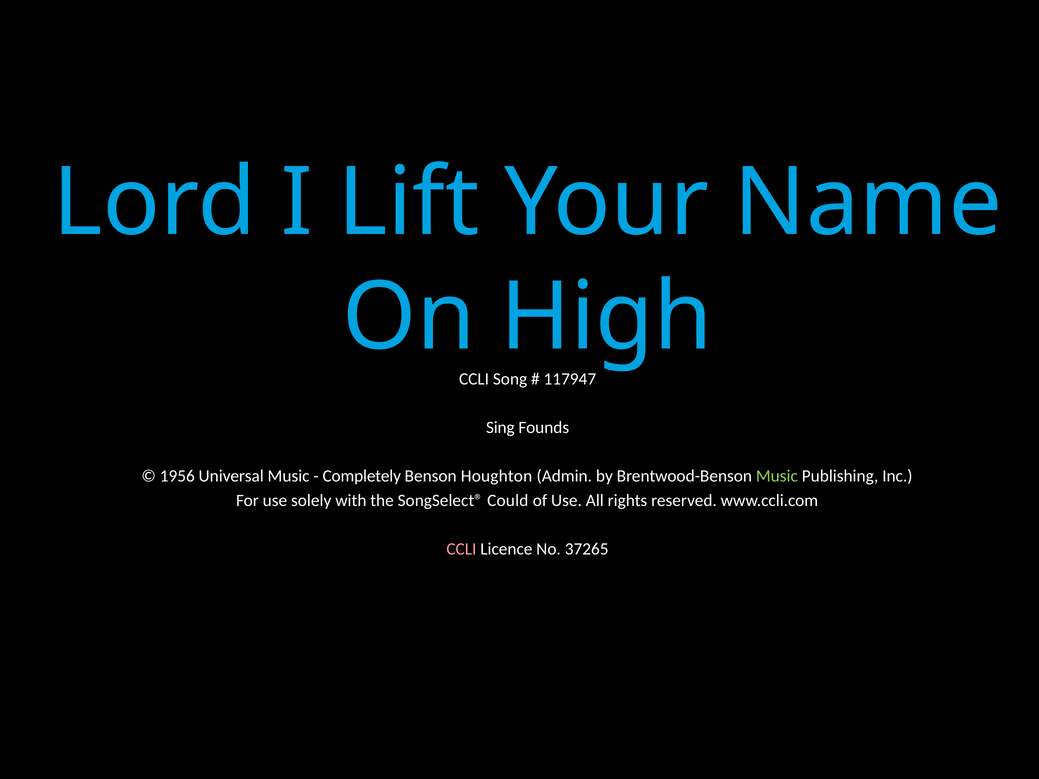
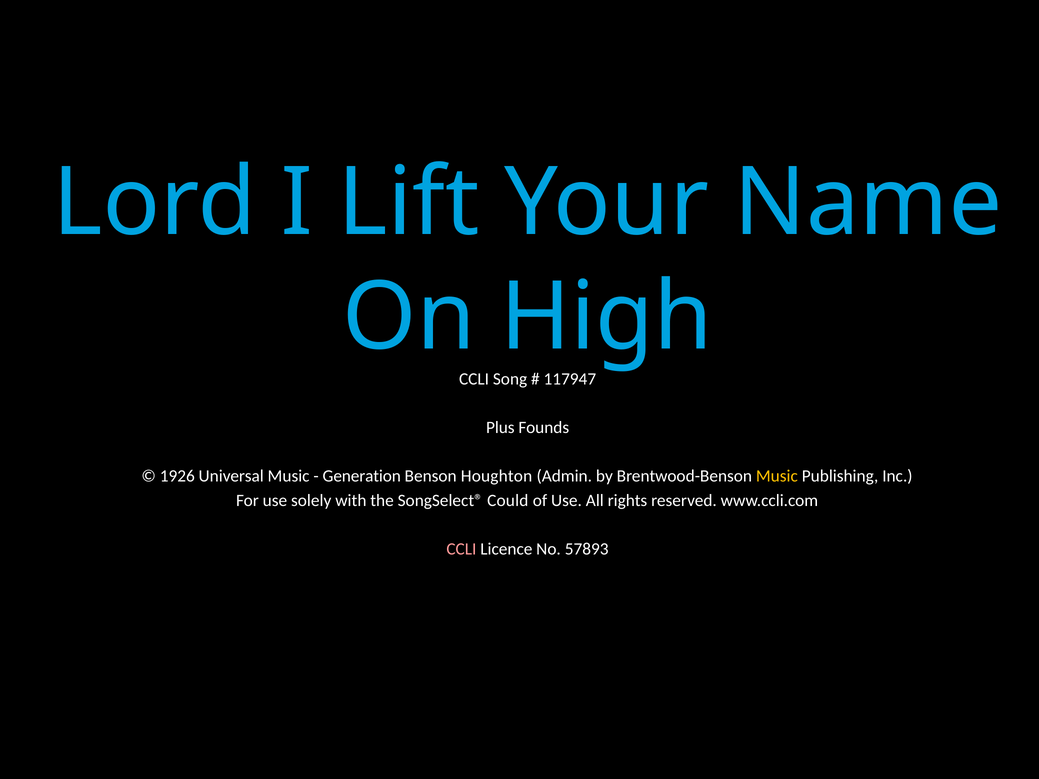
Sing: Sing -> Plus (500, 428)
1956: 1956 -> 1926 (177, 476)
Completely: Completely -> Generation (362, 476)
Music colour: light green -> yellow (777, 476)
37265: 37265 -> 57893 (587, 549)
